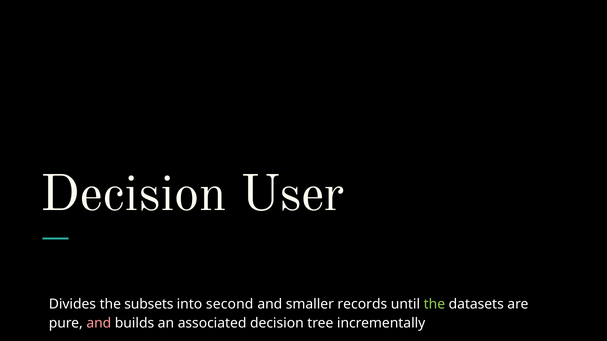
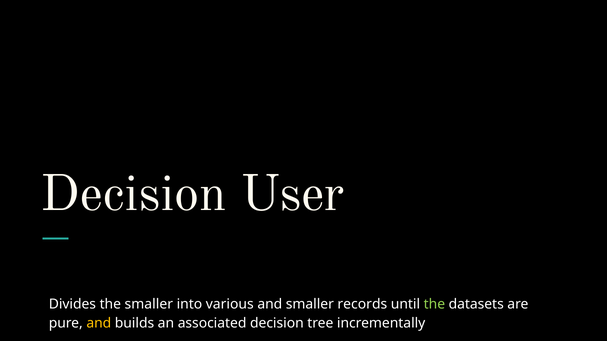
the subsets: subsets -> smaller (149, 305)
second: second -> various (230, 305)
and colour: pink -> yellow (99, 324)
